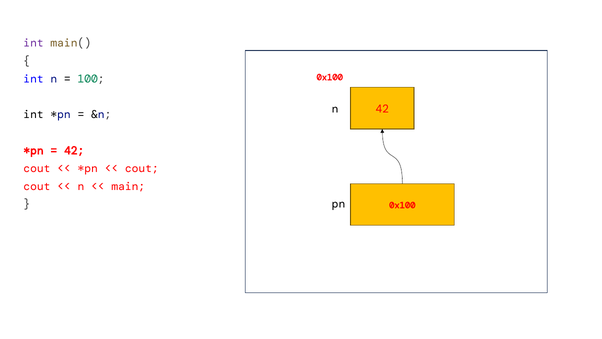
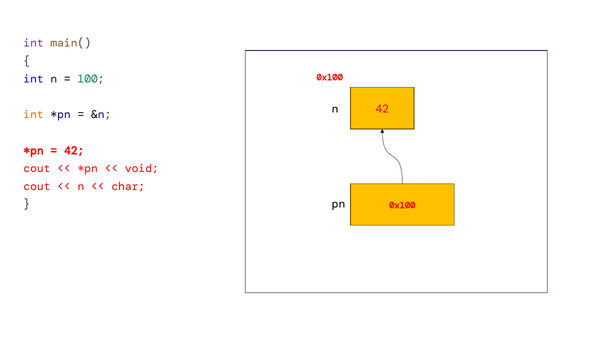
int colour: black -> orange (34, 115)
cout: cout -> void (142, 168)
main: main -> char (128, 186)
